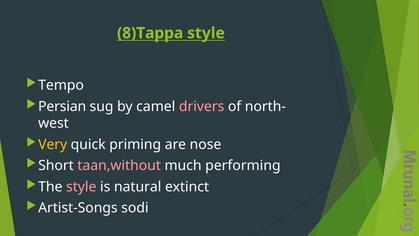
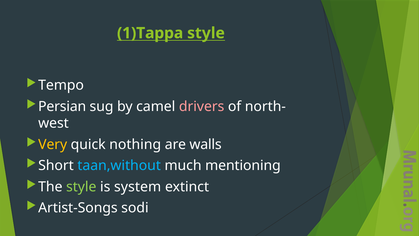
8)Tappa: 8)Tappa -> 1)Tappa (150, 33)
priming: priming -> nothing (135, 144)
nose: nose -> walls (206, 144)
taan,without colour: pink -> light blue (119, 165)
performing: performing -> mentioning (243, 165)
style colour: pink -> light green (81, 186)
natural: natural -> system (138, 186)
